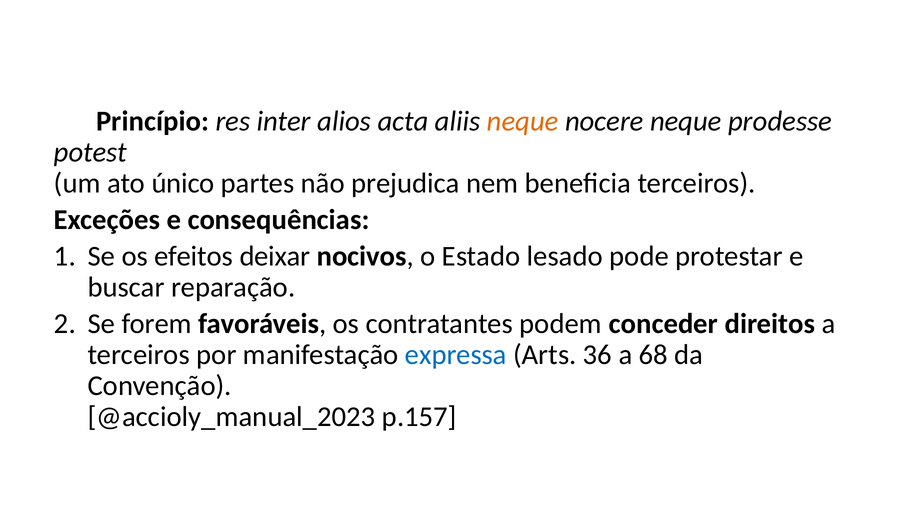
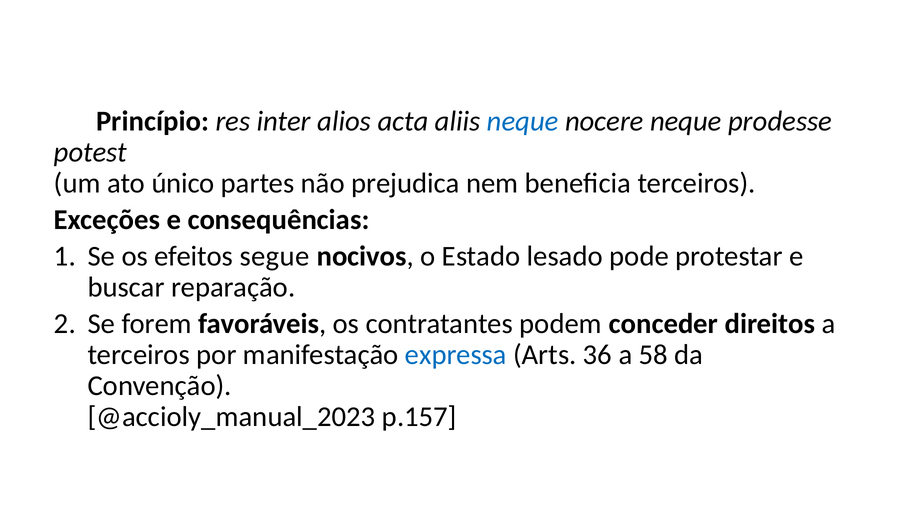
neque colour: orange -> blue (523, 121)
deixar: deixar -> segue (275, 256)
68: 68 -> 58 (653, 354)
